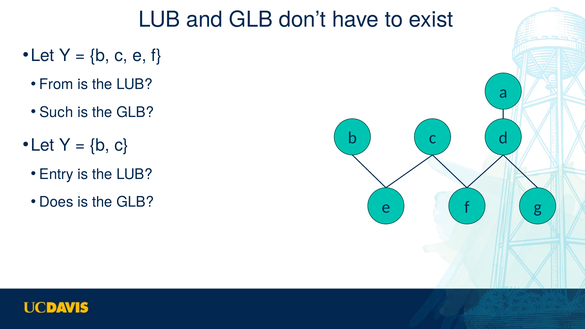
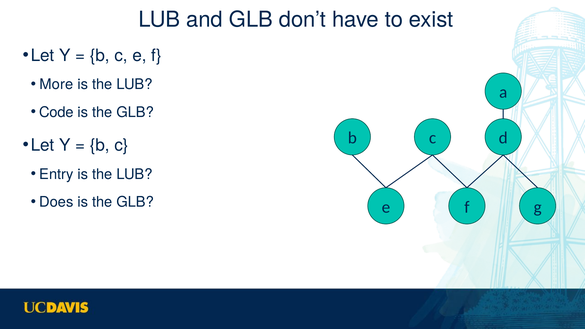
From: From -> More (56, 84)
Such: Such -> Code (56, 112)
